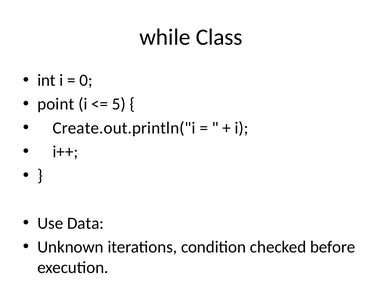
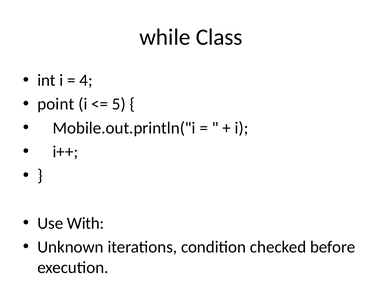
0: 0 -> 4 (86, 80)
Create.out.println("i: Create.out.println("i -> Mobile.out.println("i (124, 128)
Data: Data -> With (86, 223)
